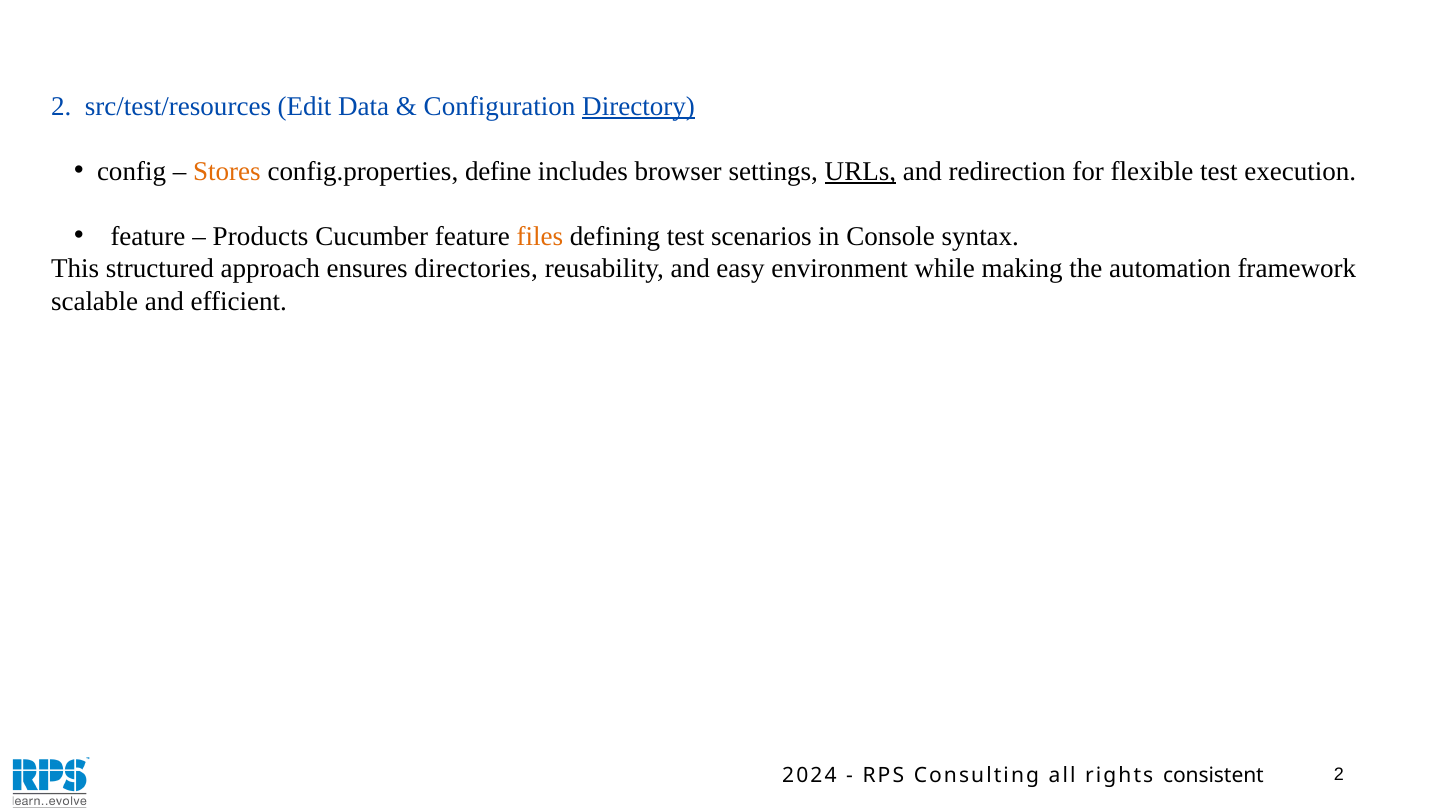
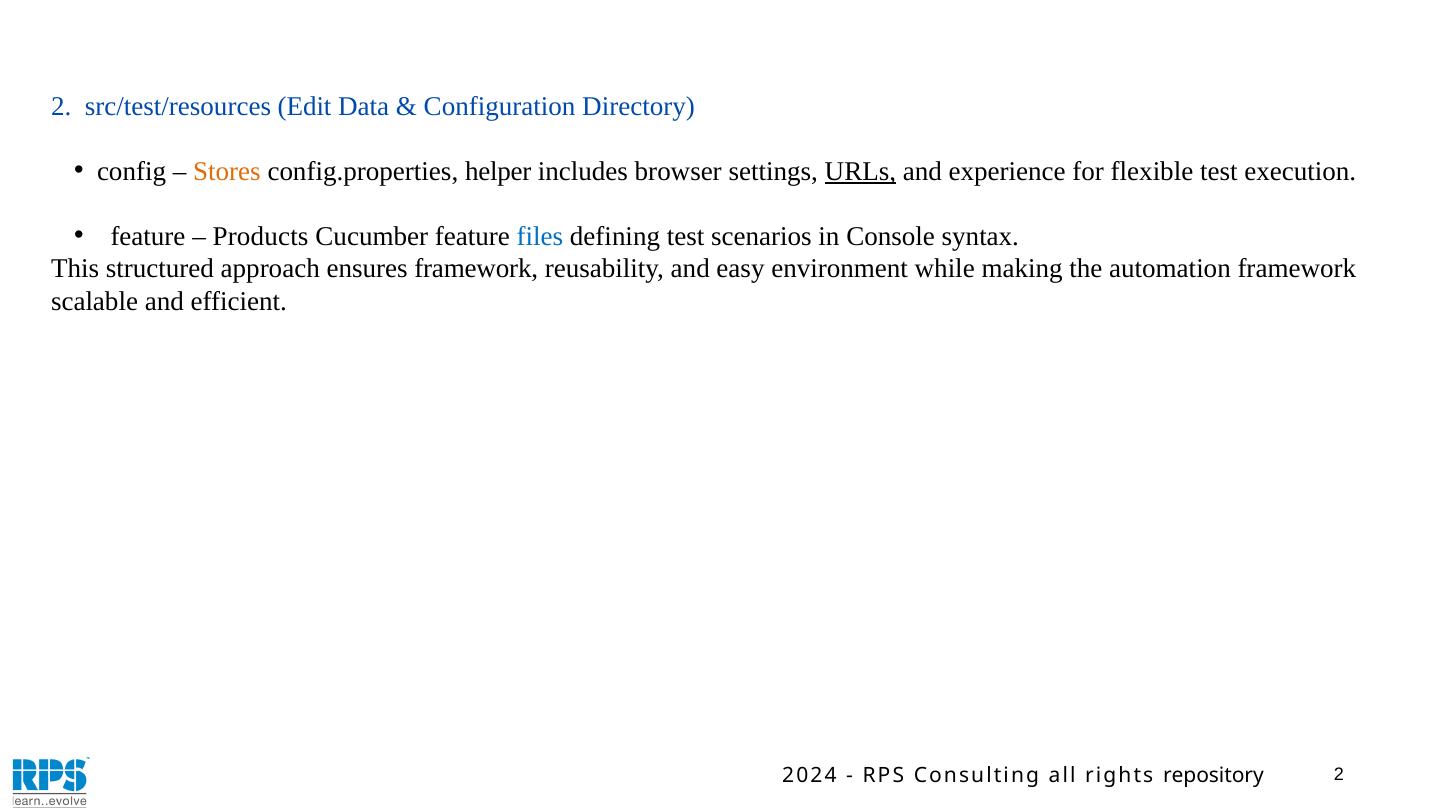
Directory underline: present -> none (639, 106)
define: define -> helper (498, 171)
redirection: redirection -> experience (1007, 171)
files colour: orange -> blue (540, 236)
ensures directories: directories -> framework (476, 269)
consistent: consistent -> repository (1213, 775)
